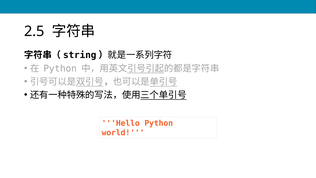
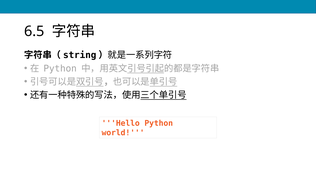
2.5: 2.5 -> 6.5 (34, 31)
